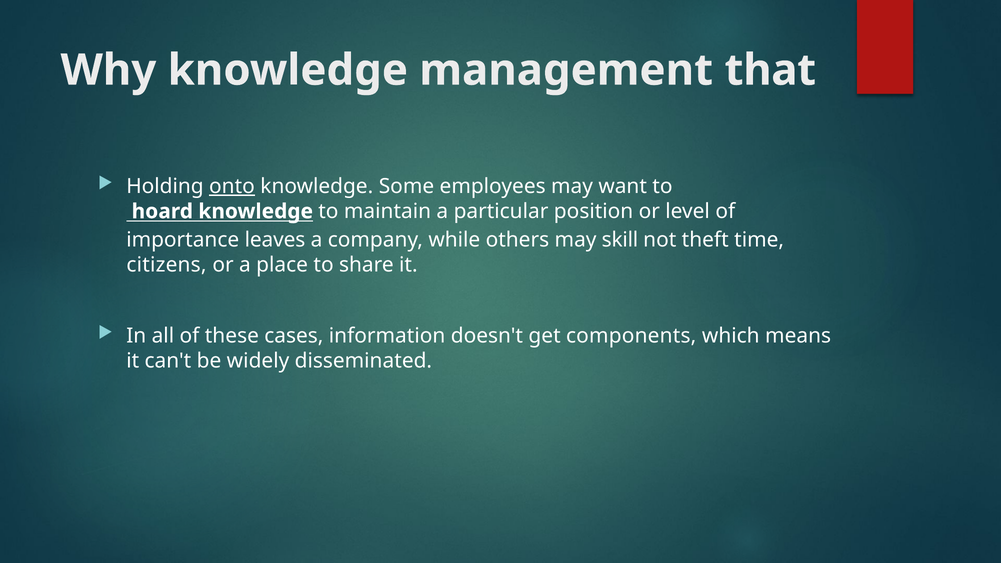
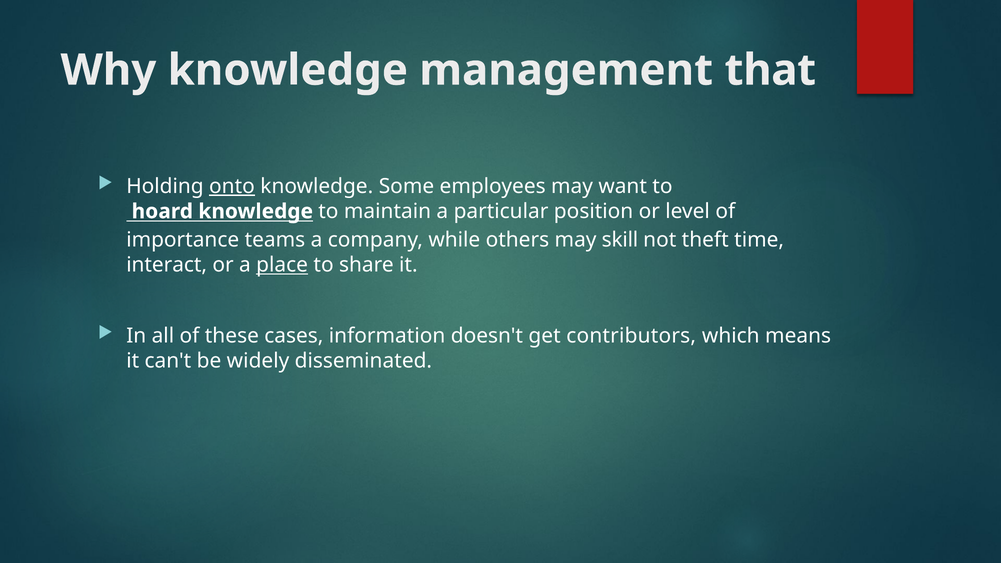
leaves: leaves -> teams (275, 240)
citizens: citizens -> interact (167, 265)
place underline: none -> present (282, 265)
components: components -> contributors (631, 336)
